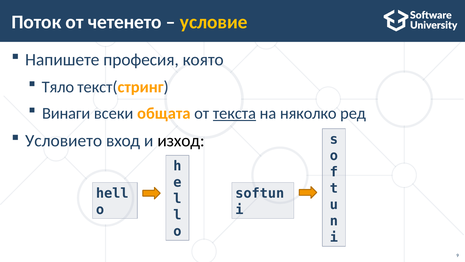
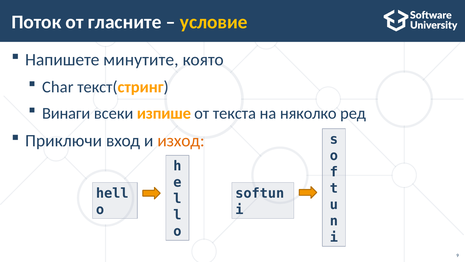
четенето: четенето -> гласните (125, 22)
професия: професия -> минутите (141, 60)
Тяло: Тяло -> Char (58, 87)
общата: общата -> изпише (164, 113)
текста underline: present -> none (234, 113)
Условието: Условието -> Приключи (64, 141)
изход colour: black -> orange (181, 141)
